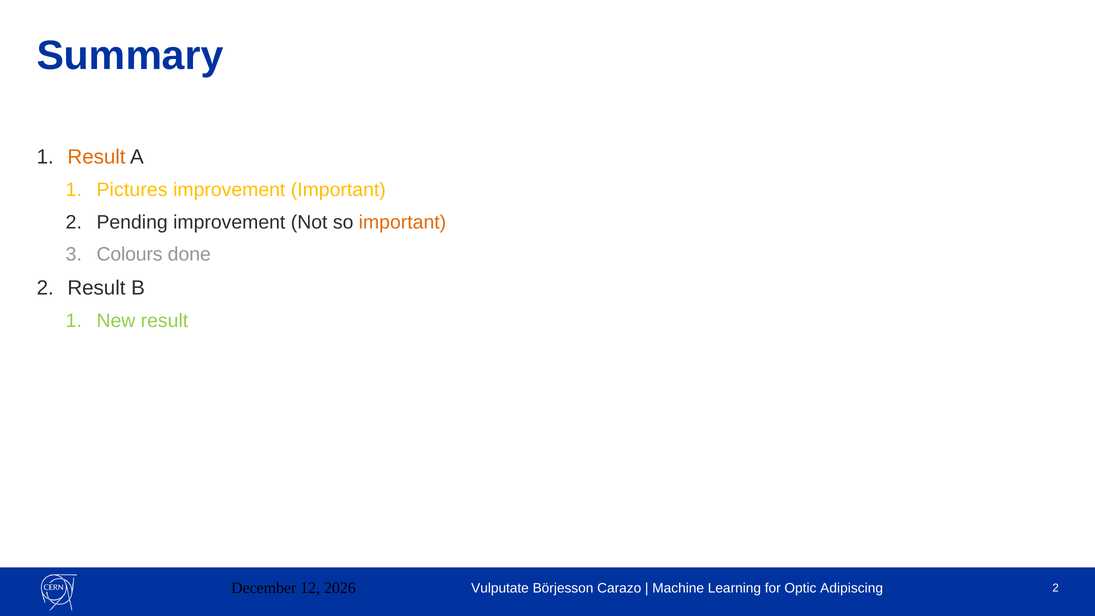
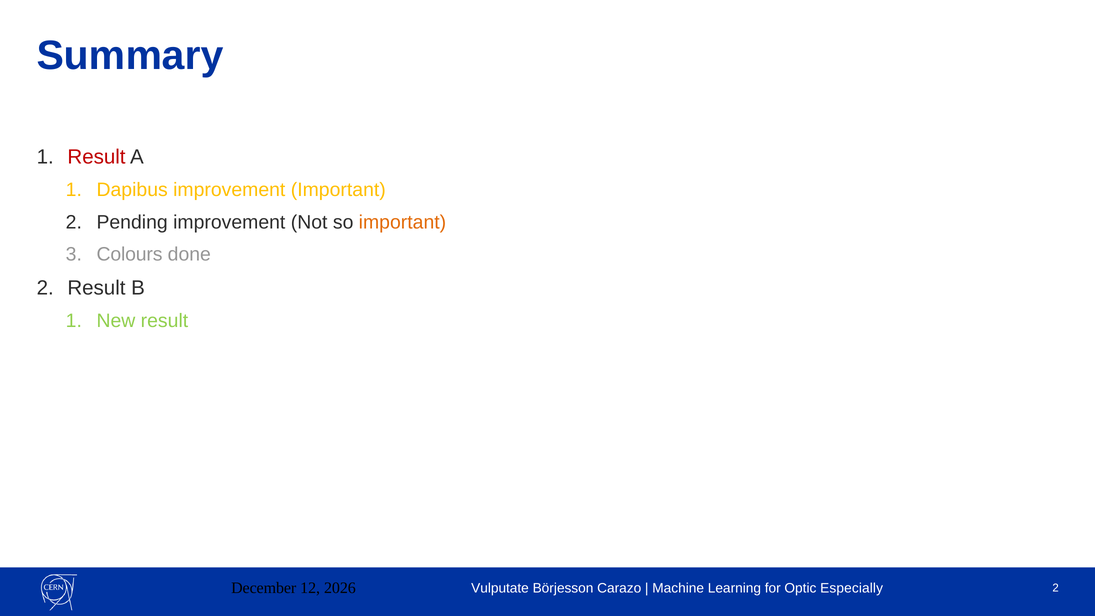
Result colour: orange -> red (96, 157)
Pictures: Pictures -> Dapibus (132, 190)
Adipiscing: Adipiscing -> Especially (852, 588)
